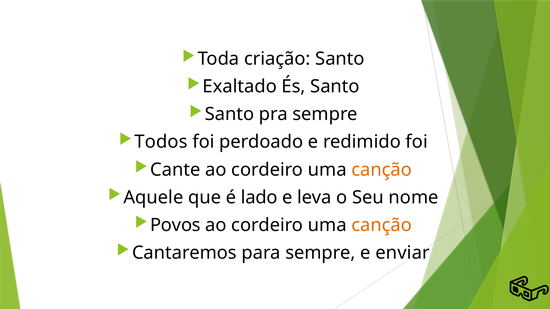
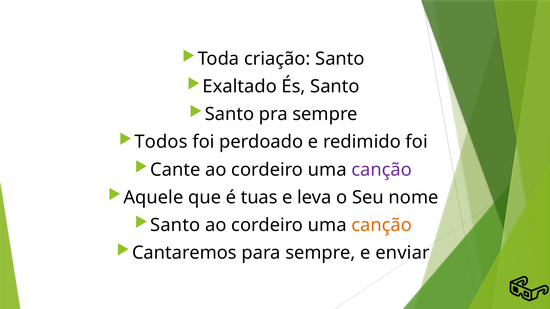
canção colour: orange -> purple (382, 170)
lado: lado -> tuas (259, 198)
Povos: Povos -> Santo (175, 225)
